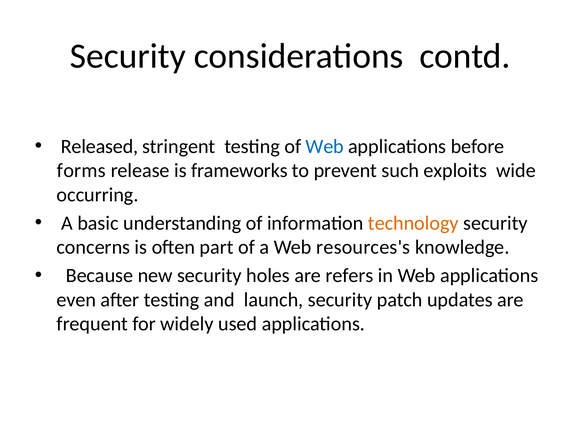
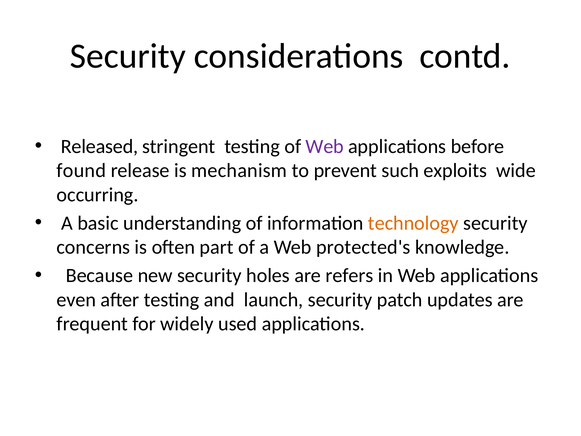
Web colour: blue -> purple (325, 146)
forms: forms -> found (81, 171)
frameworks: frameworks -> mechanism (239, 171)
resources's: resources's -> protected's (363, 247)
